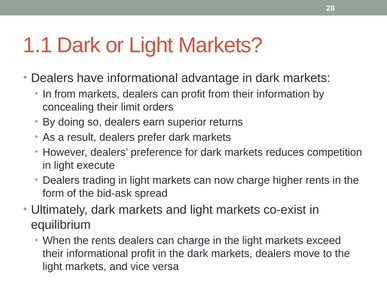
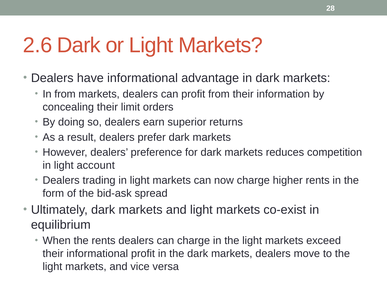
1.1: 1.1 -> 2.6 (38, 45)
execute: execute -> account (96, 165)
